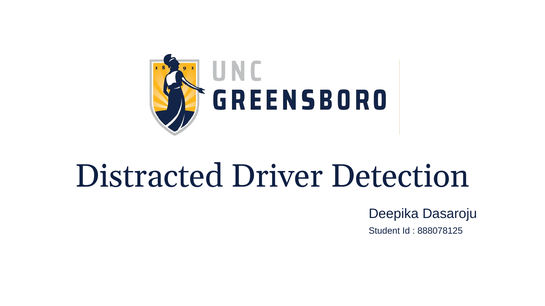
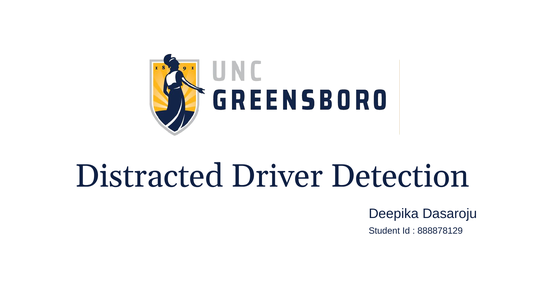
888078125: 888078125 -> 888878129 (440, 231)
